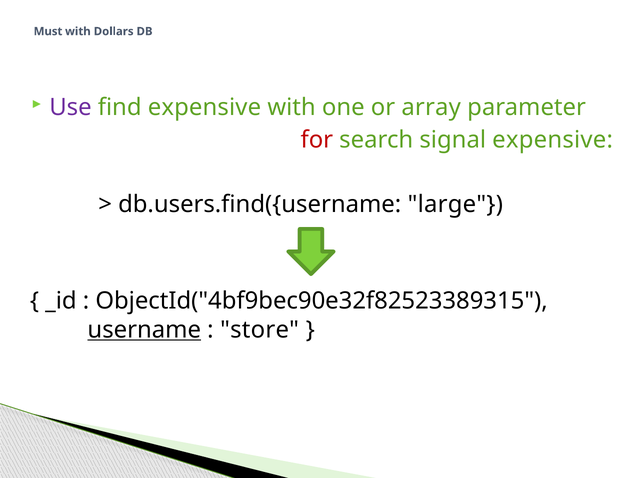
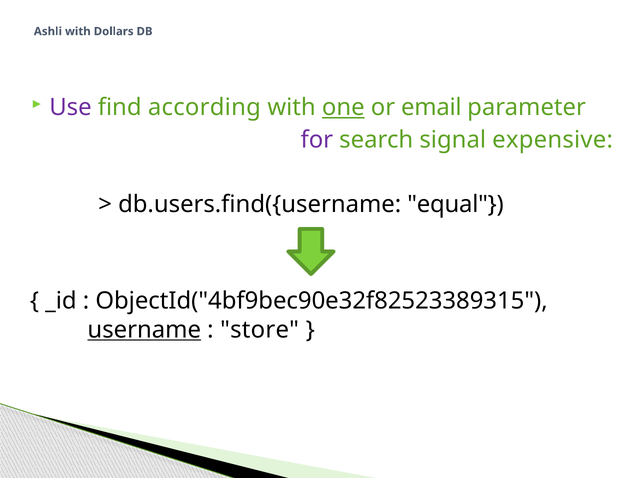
Must: Must -> Ashli (48, 31)
find expensive: expensive -> according (204, 108)
one underline: none -> present (343, 108)
array: array -> email (431, 108)
for colour: red -> purple (317, 140)
large: large -> equal (456, 204)
